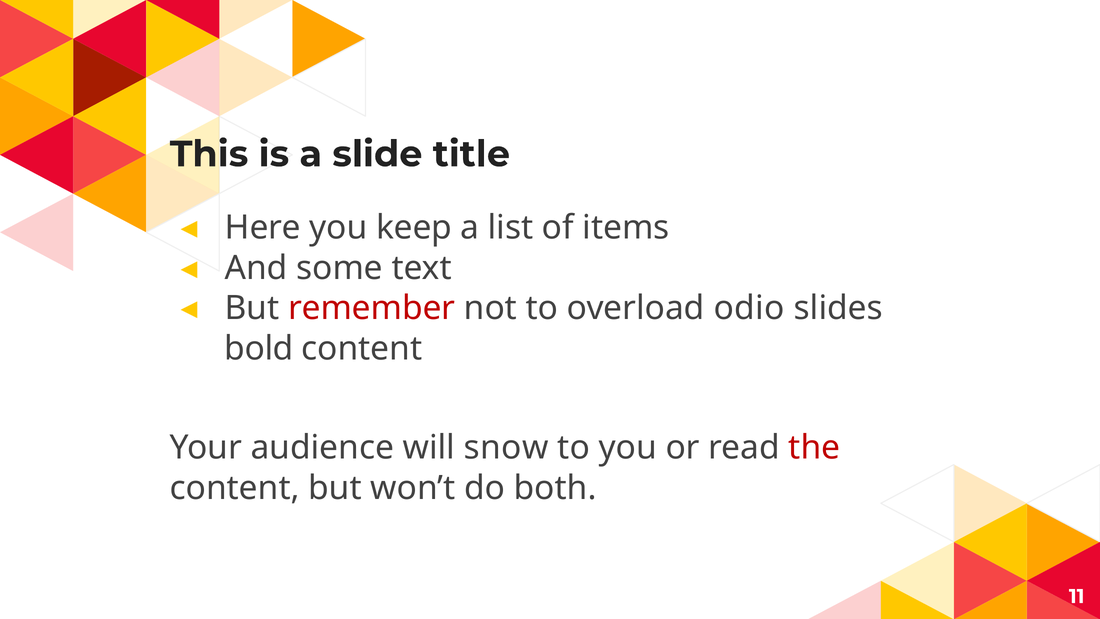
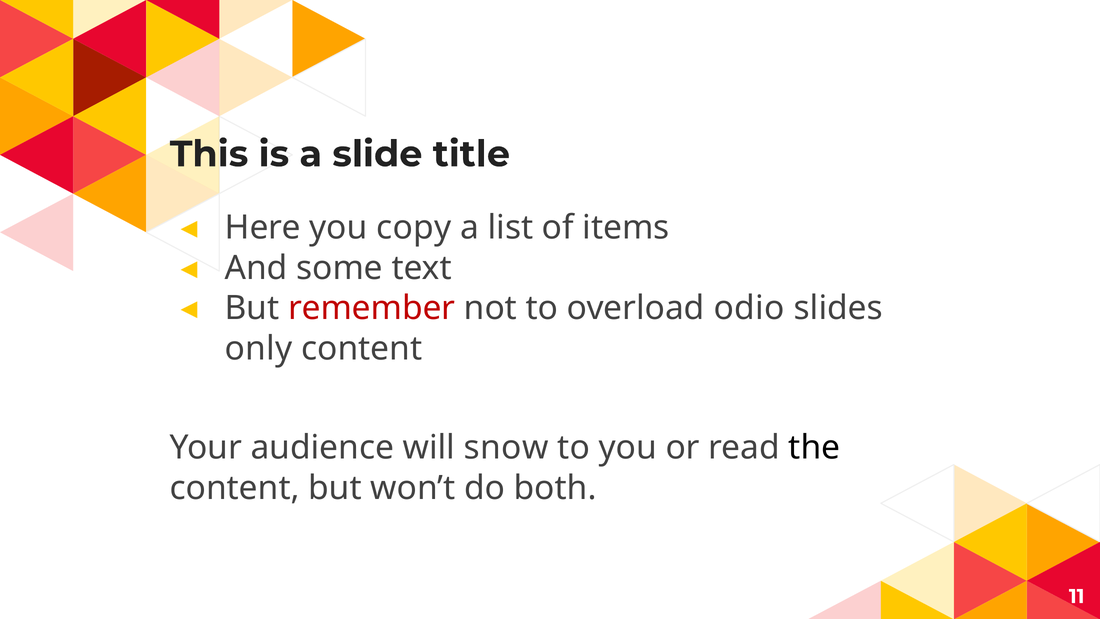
keep: keep -> copy (414, 228)
bold: bold -> only (259, 349)
the colour: red -> black (814, 448)
